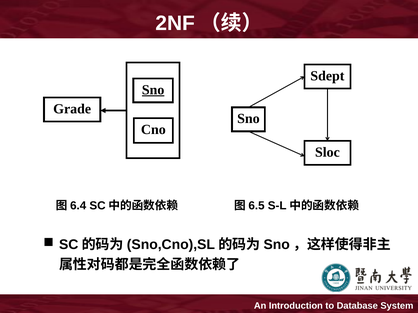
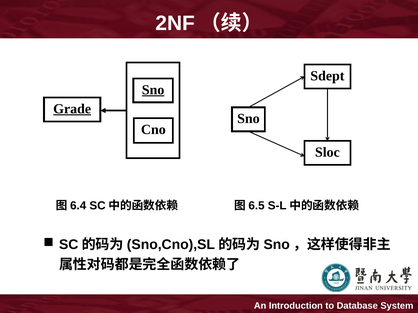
Grade underline: none -> present (72, 109)
